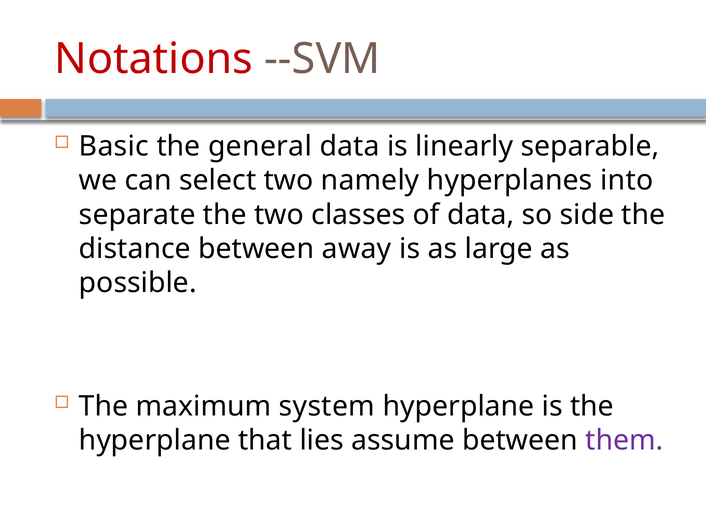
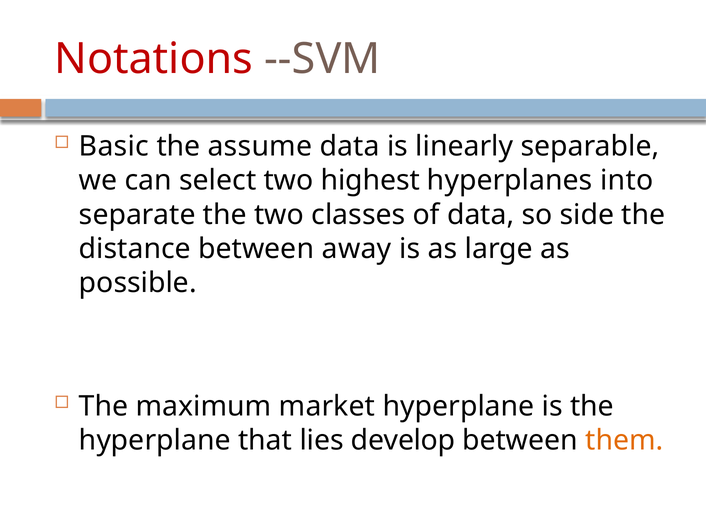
general: general -> assume (260, 146)
namely: namely -> highest (370, 180)
system: system -> market (327, 406)
assume: assume -> develop (403, 440)
them colour: purple -> orange (624, 440)
